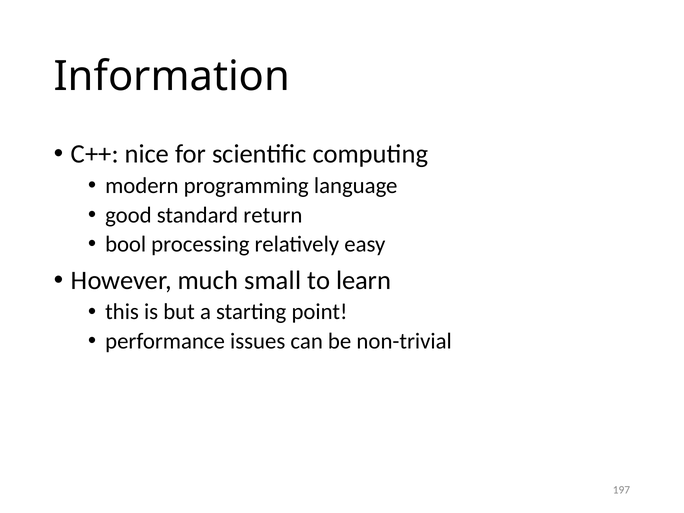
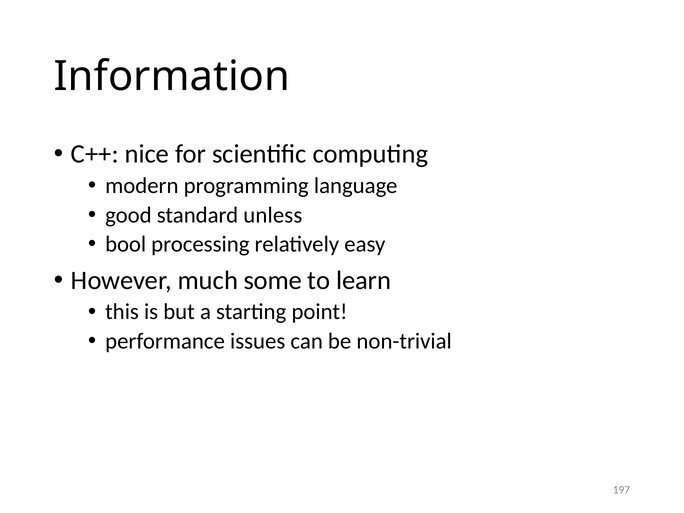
return: return -> unless (273, 215)
small: small -> some (273, 280)
